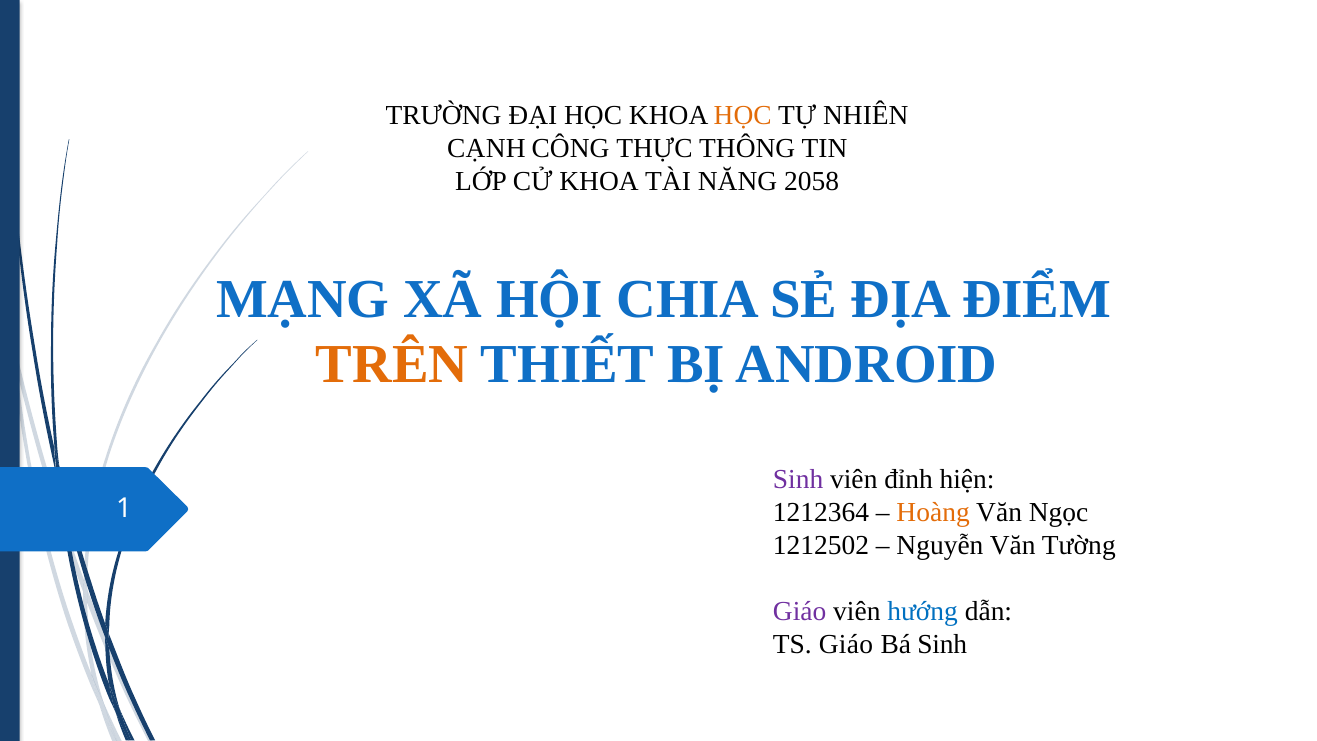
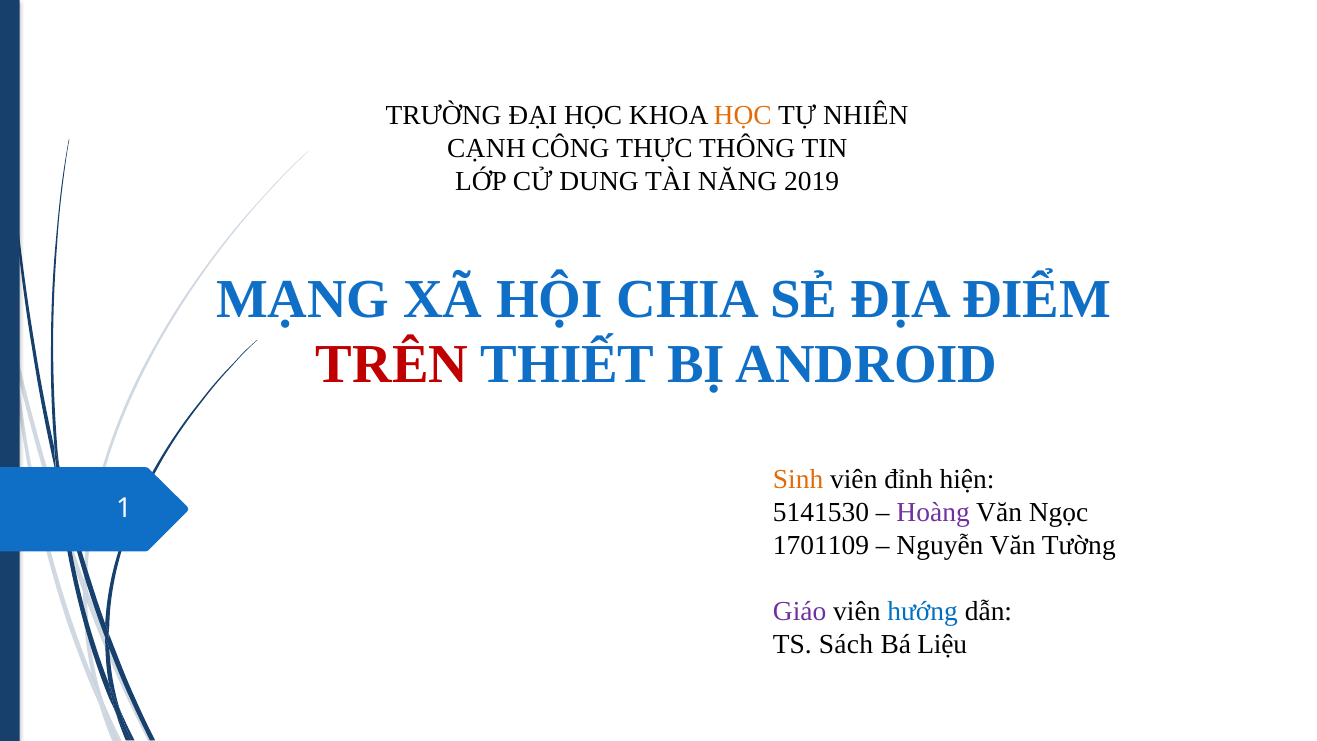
CỬ KHOA: KHOA -> DUNG (599, 181)
2058: 2058 -> 2019 (812, 181)
TRÊN colour: orange -> red (392, 365)
Sinh colour: purple -> orange (798, 479)
1212364: 1212364 -> 5141530 (821, 512)
Hoàng colour: orange -> purple (933, 512)
1212502: 1212502 -> 1701109 (821, 545)
TS Giáo: Giáo -> Sách (846, 644)
Bá Sinh: Sinh -> Liệu (942, 644)
